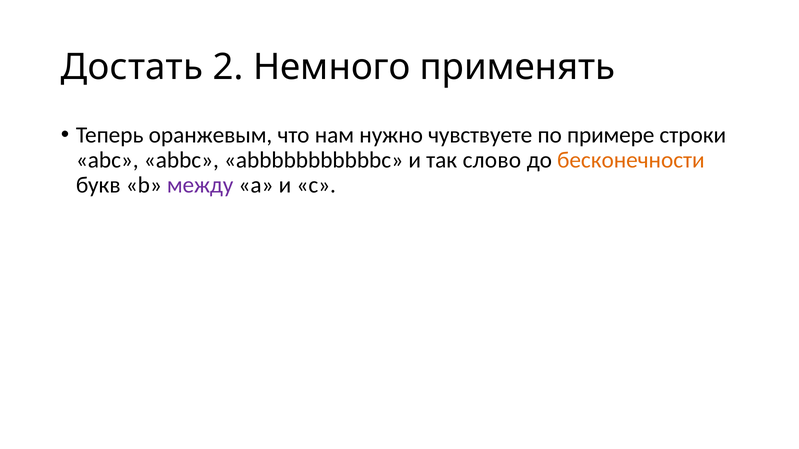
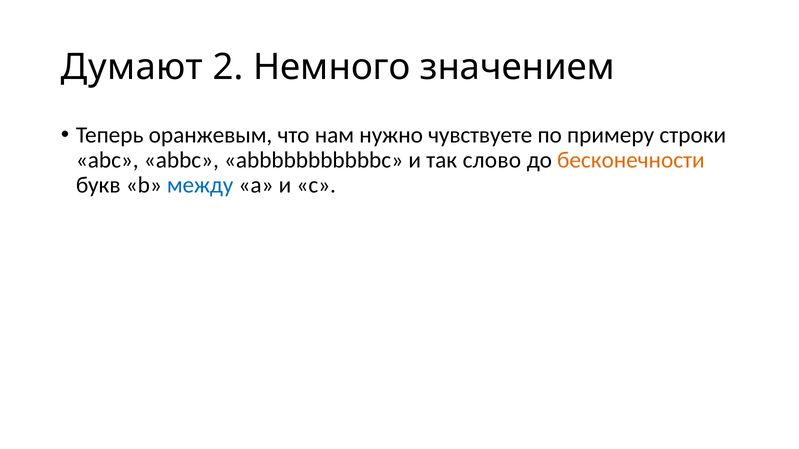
Достать: Достать -> Думают (132, 67)
применять: применять -> значением (517, 67)
примере: примере -> примеру (611, 135)
между colour: purple -> blue (200, 185)
